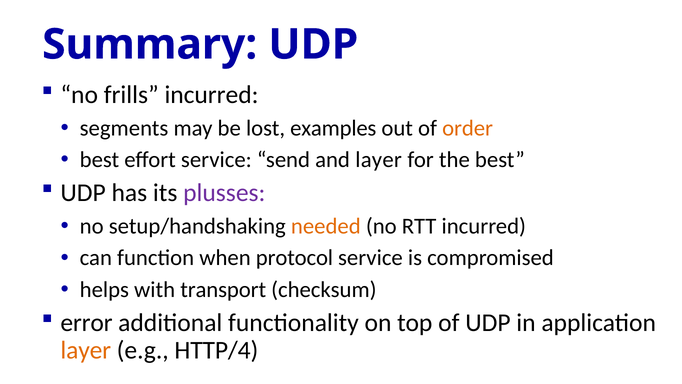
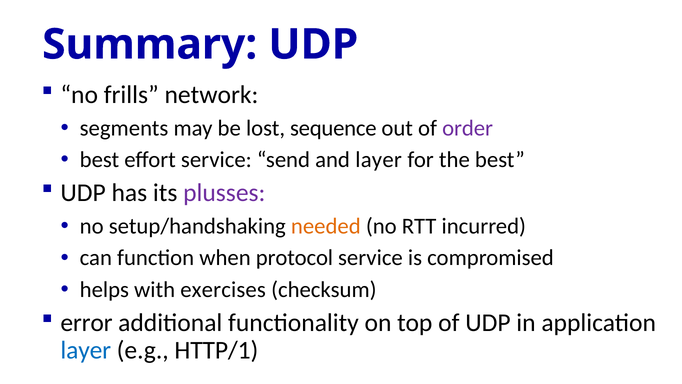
frills incurred: incurred -> network (211, 95)
examples: examples -> sequence (333, 128)
order colour: orange -> purple (468, 128)
transport: transport -> exercises (223, 289)
layer colour: orange -> blue (86, 350)
HTTP/4: HTTP/4 -> HTTP/1 (216, 350)
